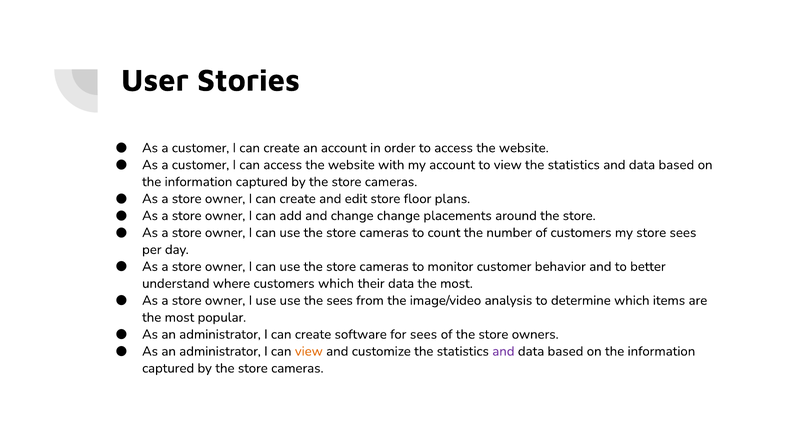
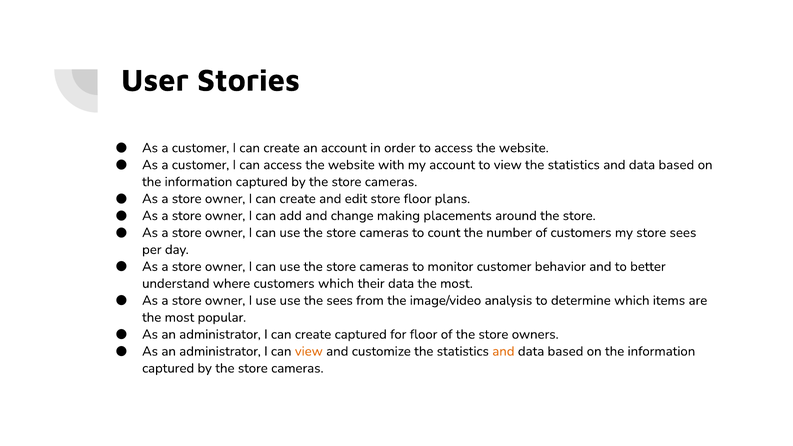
change change: change -> making (398, 216)
create software: software -> captured (361, 334)
for sees: sees -> floor (424, 334)
and colour: purple -> orange (503, 351)
